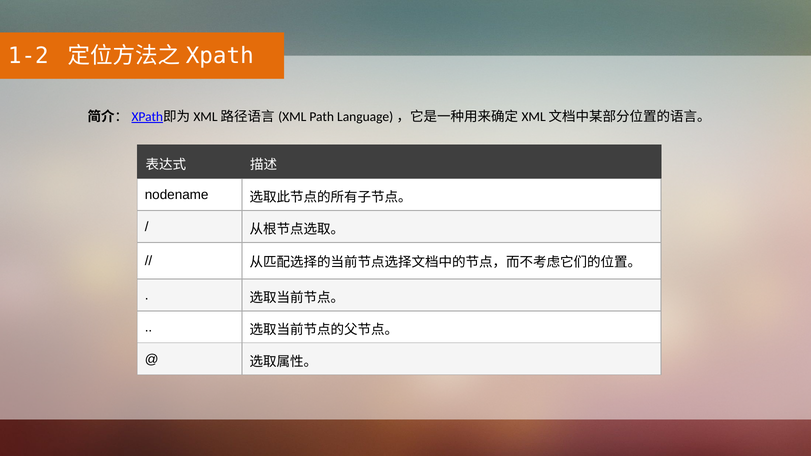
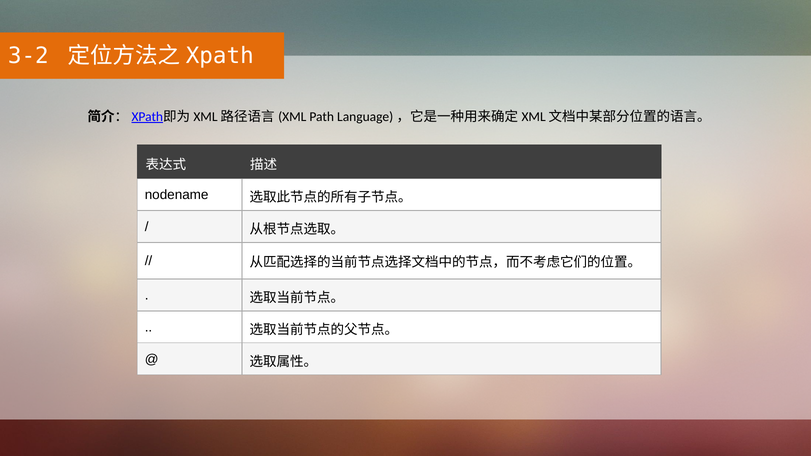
1-2: 1-2 -> 3-2 (28, 56)
